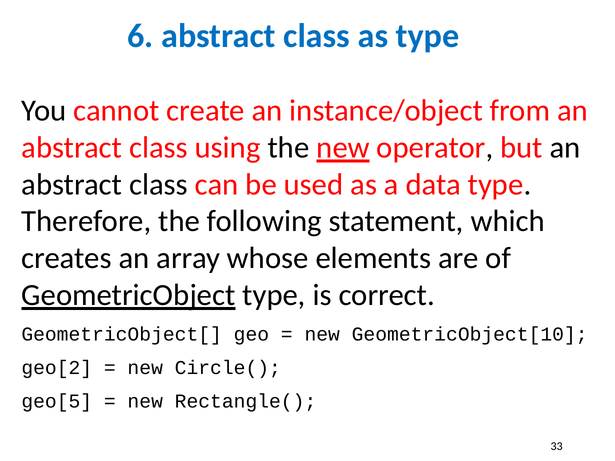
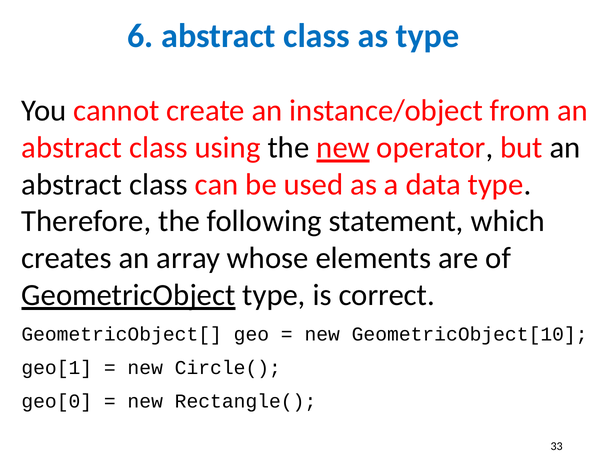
geo[2: geo[2 -> geo[1 (57, 368)
geo[5: geo[5 -> geo[0 (57, 401)
